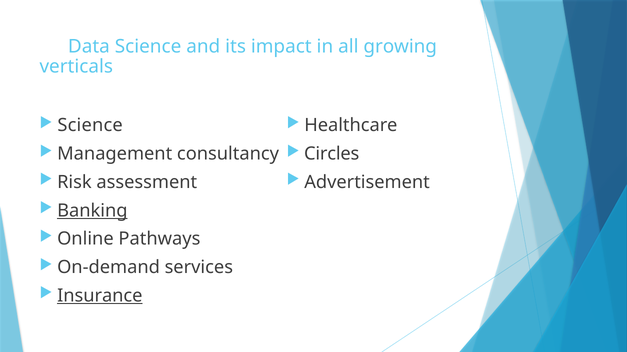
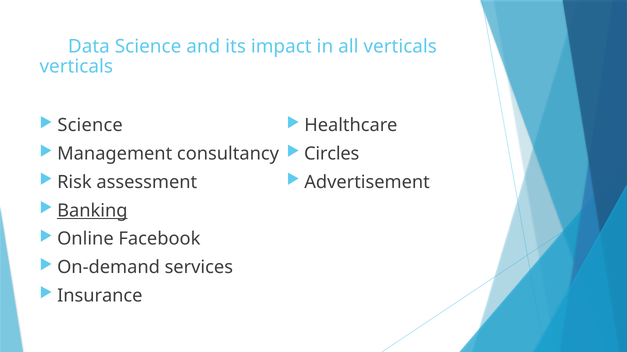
all growing: growing -> verticals (400, 46)
Pathways: Pathways -> Facebook (159, 239)
Insurance underline: present -> none (100, 296)
